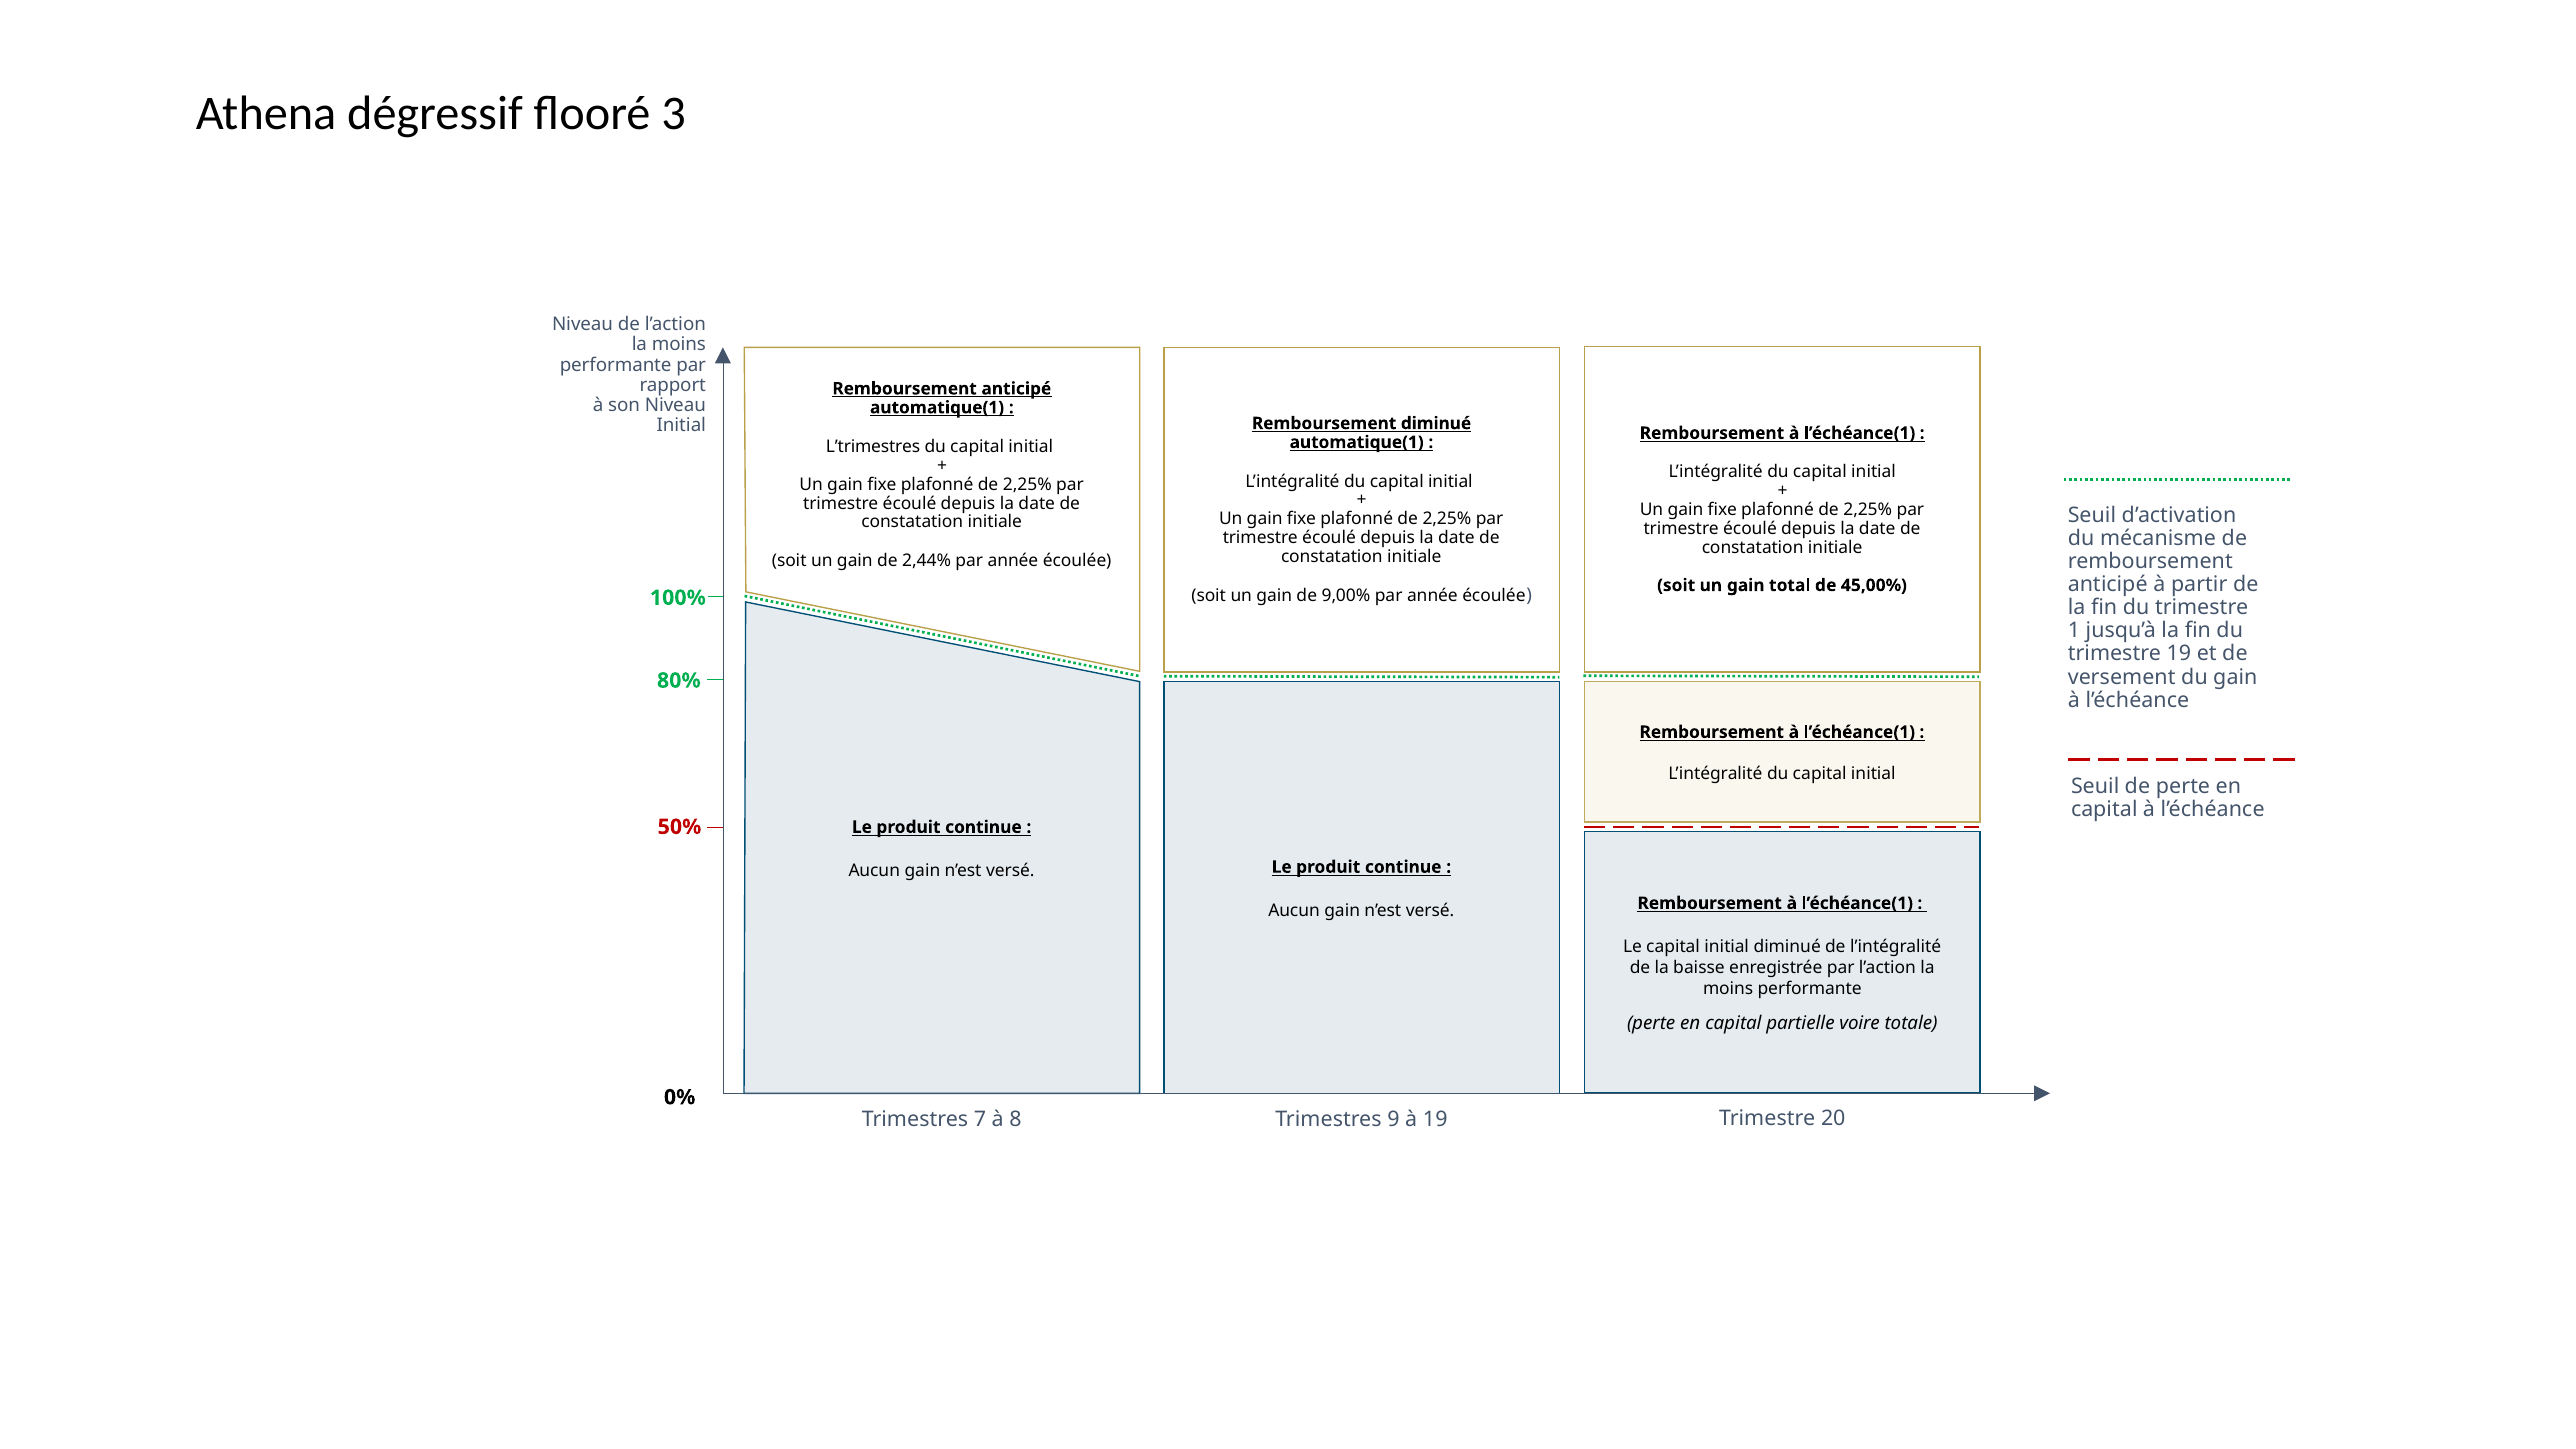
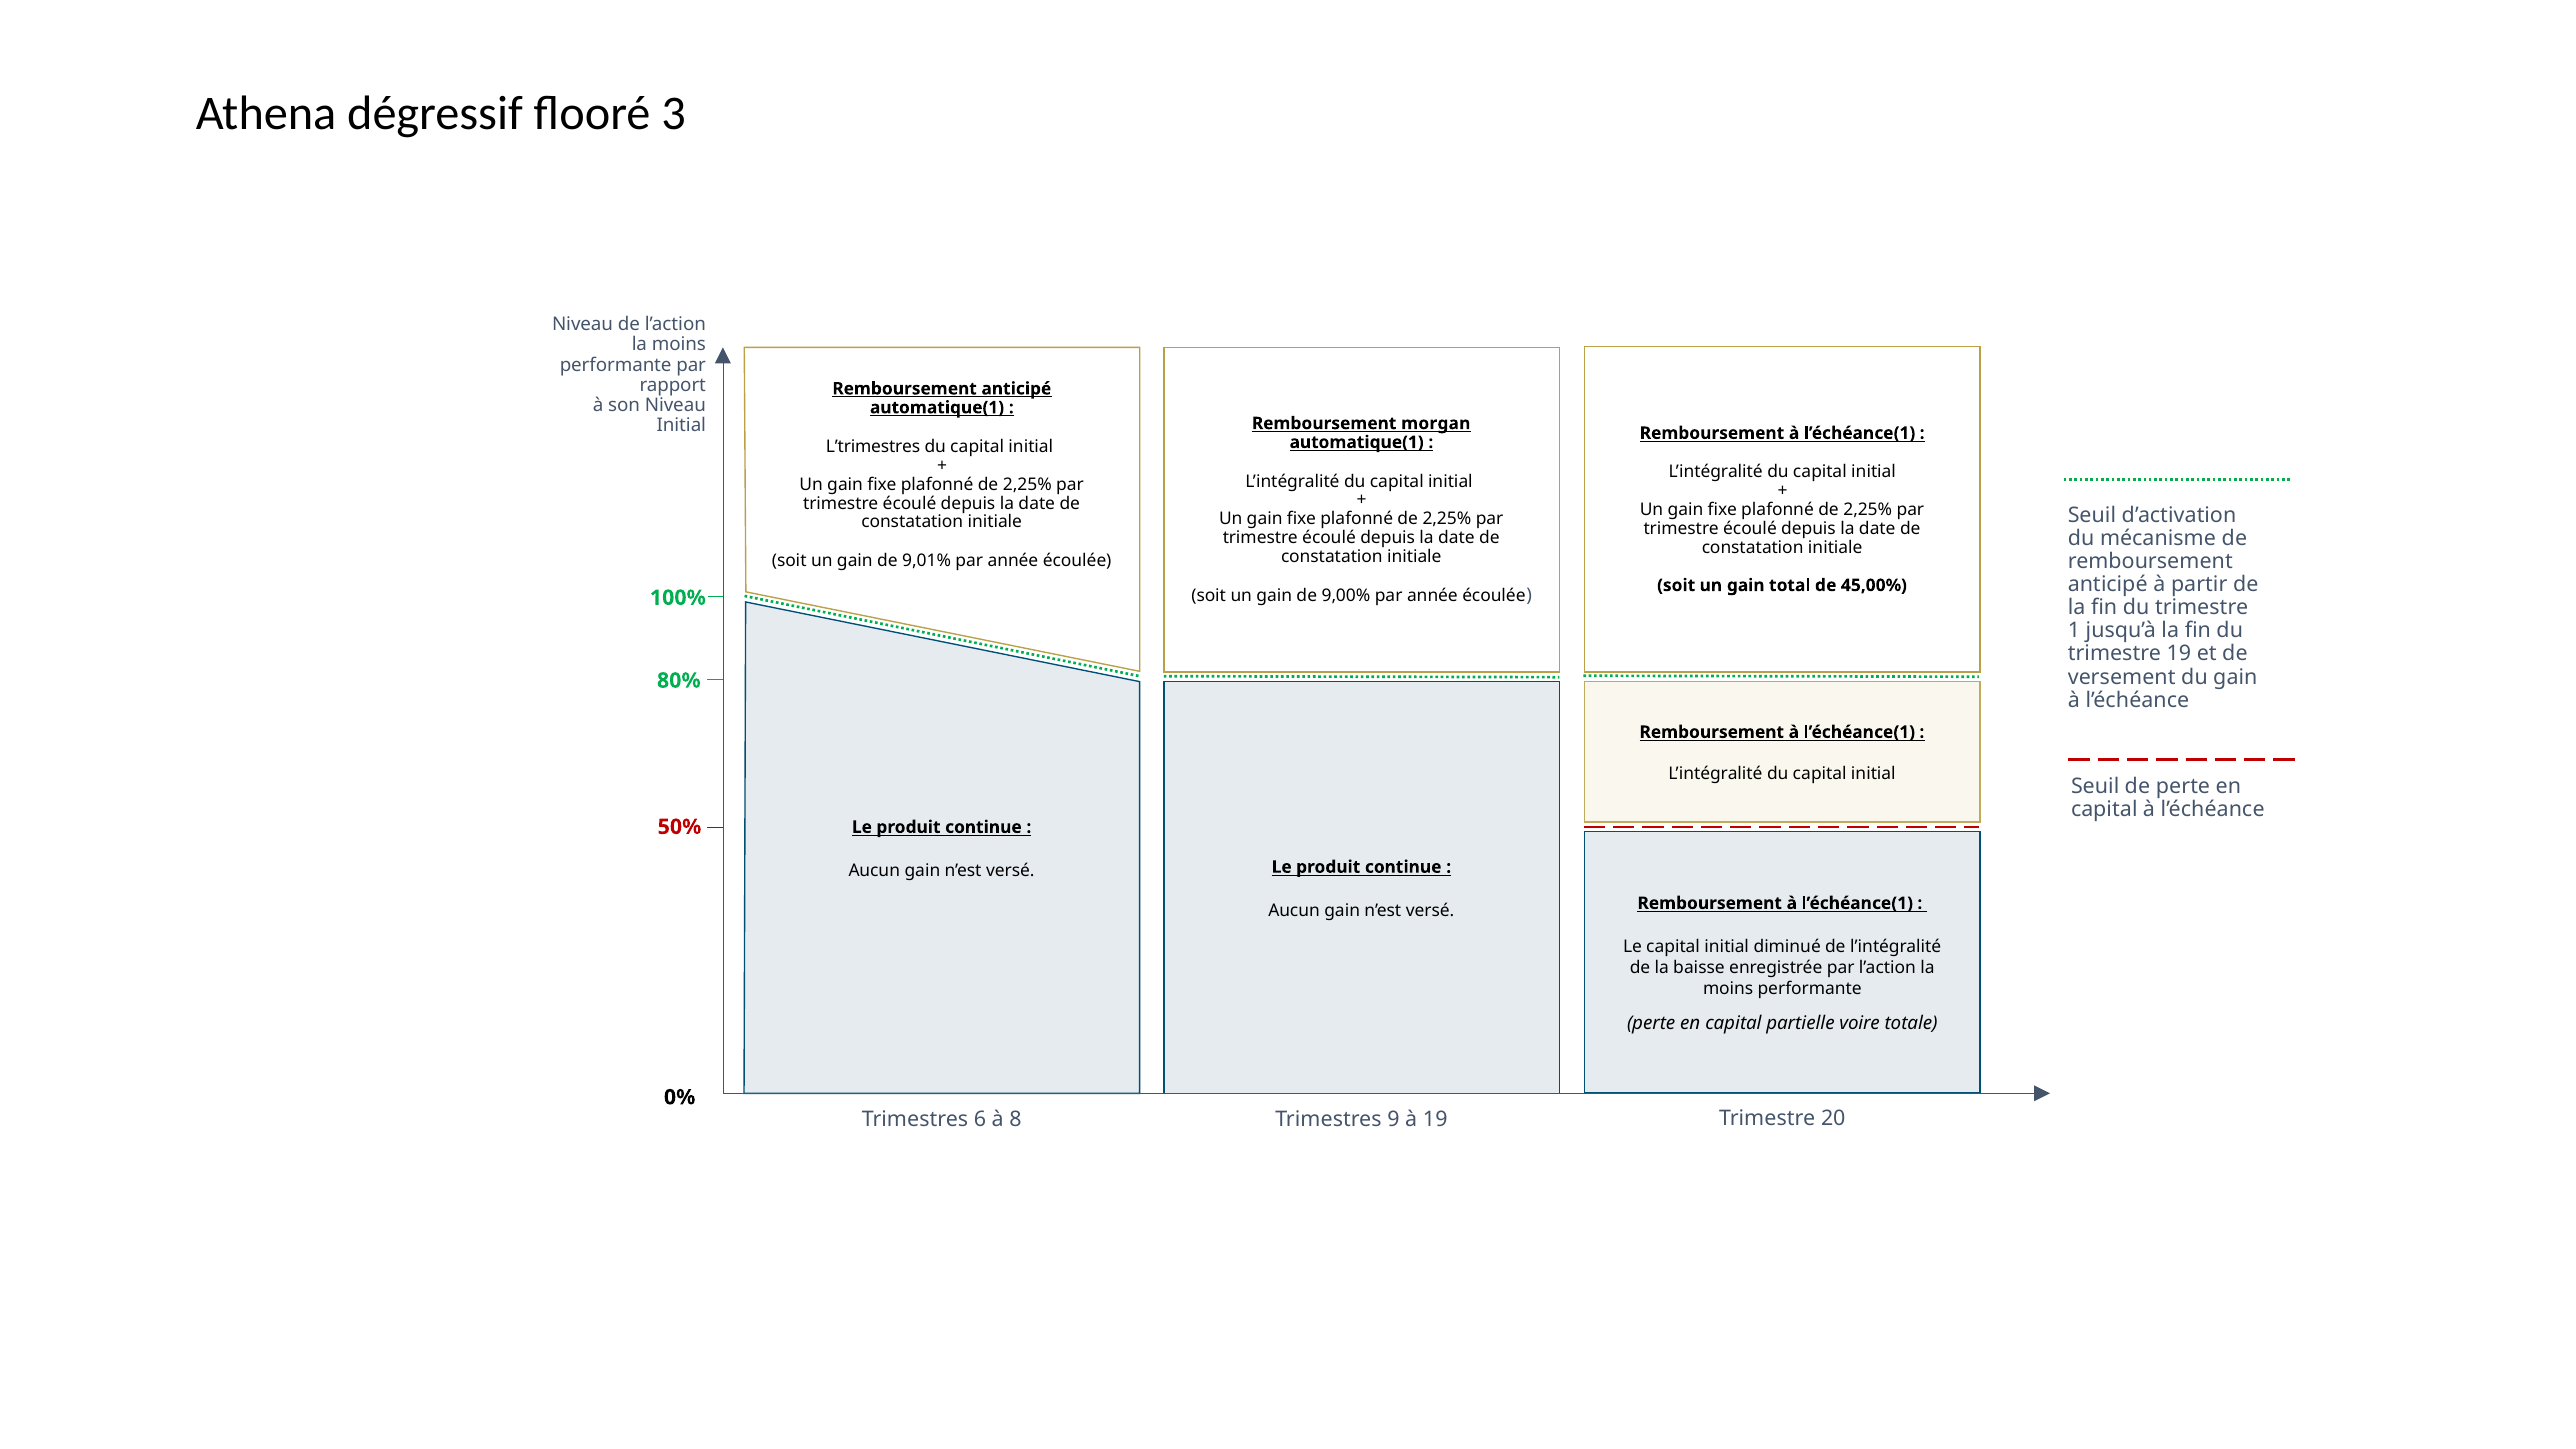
Remboursement diminué: diminué -> morgan (1436, 423)
2,44%: 2,44% -> 9,01% (927, 561)
7: 7 -> 6 (980, 1119)
